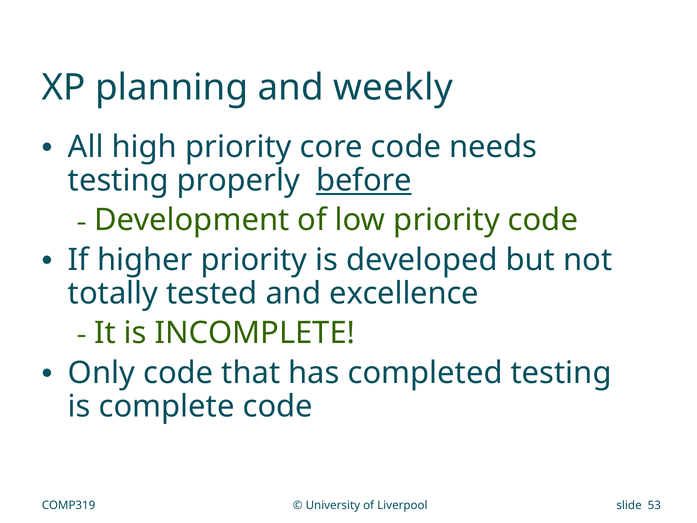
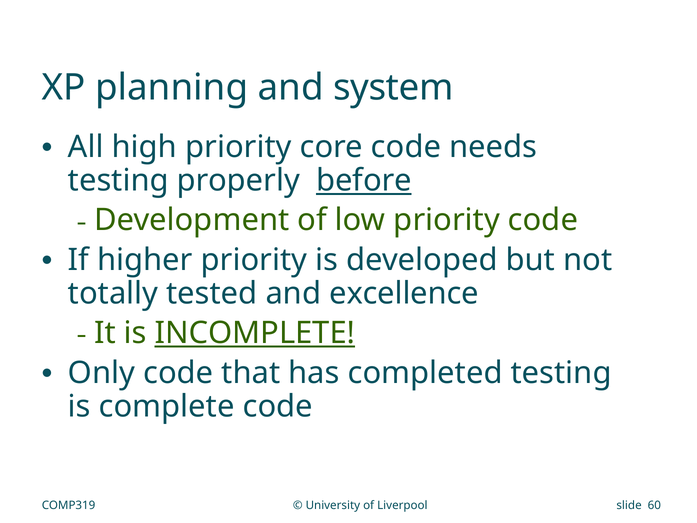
weekly: weekly -> system (393, 87)
INCOMPLETE underline: none -> present (255, 333)
53: 53 -> 60 (654, 505)
